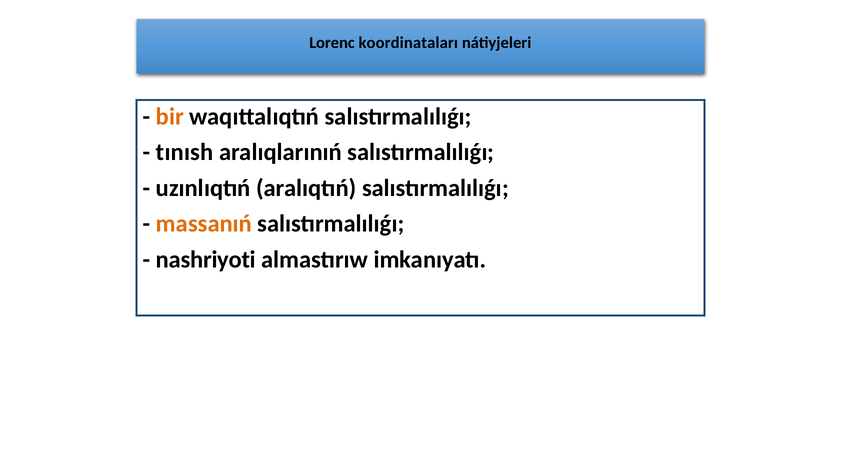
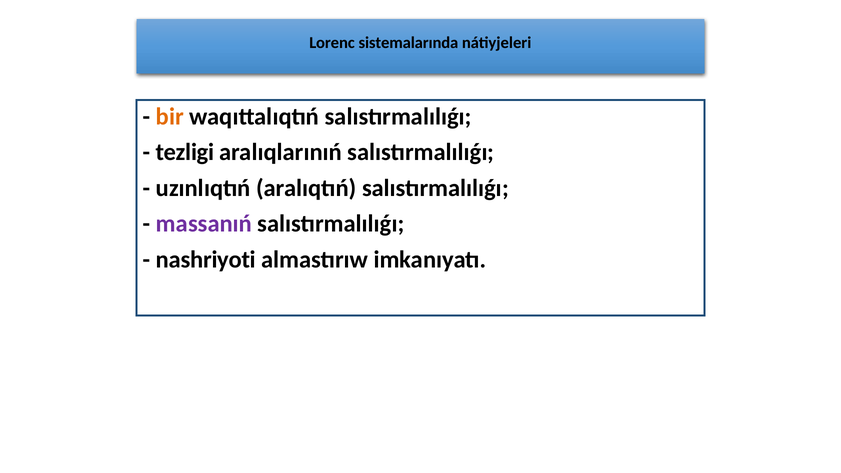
koordinataları: koordinataları -> sistemalarında (408, 43)
tınısh: tınısh -> tezligi (185, 152)
massanıń colour: orange -> purple (204, 224)
